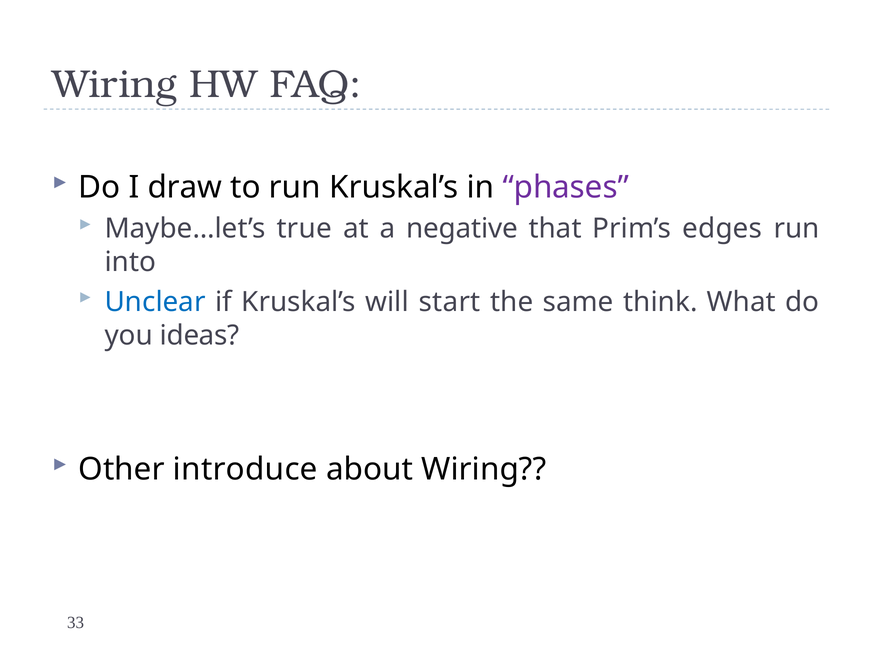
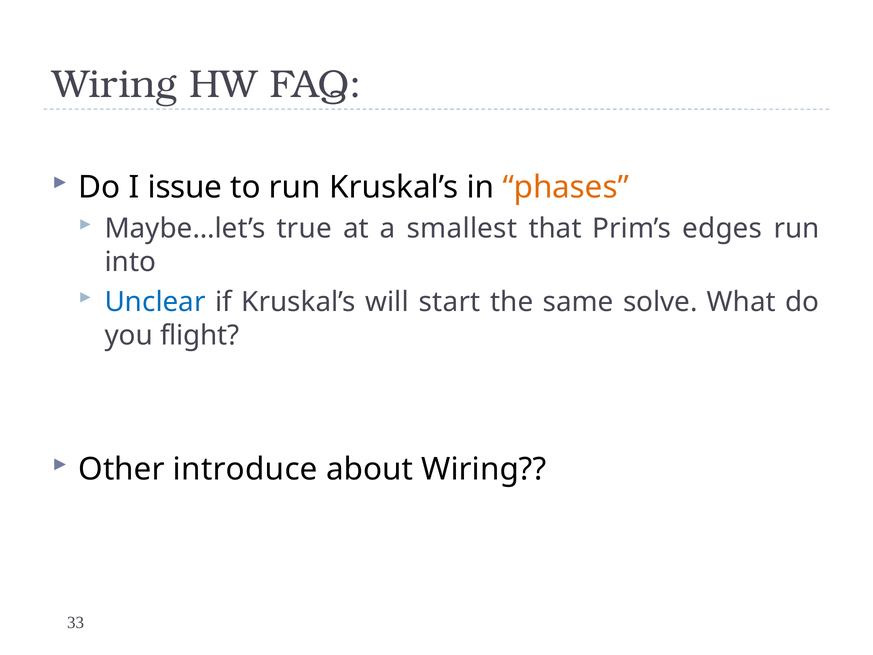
draw: draw -> issue (185, 187)
phases colour: purple -> orange (566, 187)
negative: negative -> smallest (462, 229)
think: think -> solve (660, 302)
ideas: ideas -> flight (200, 335)
